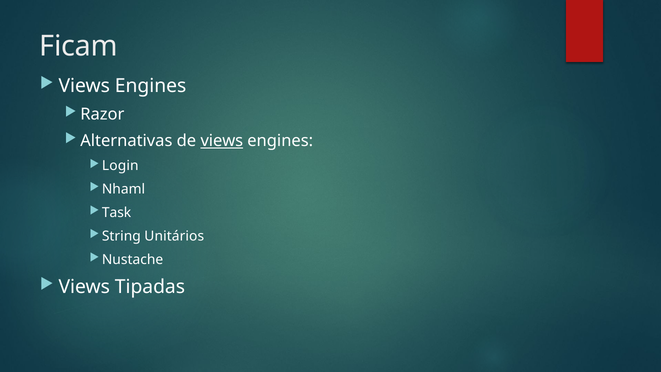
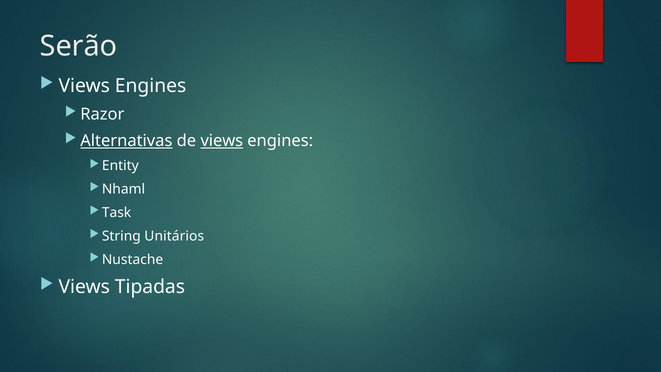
Ficam: Ficam -> Serão (79, 46)
Alternativas underline: none -> present (126, 141)
Login: Login -> Entity (120, 166)
